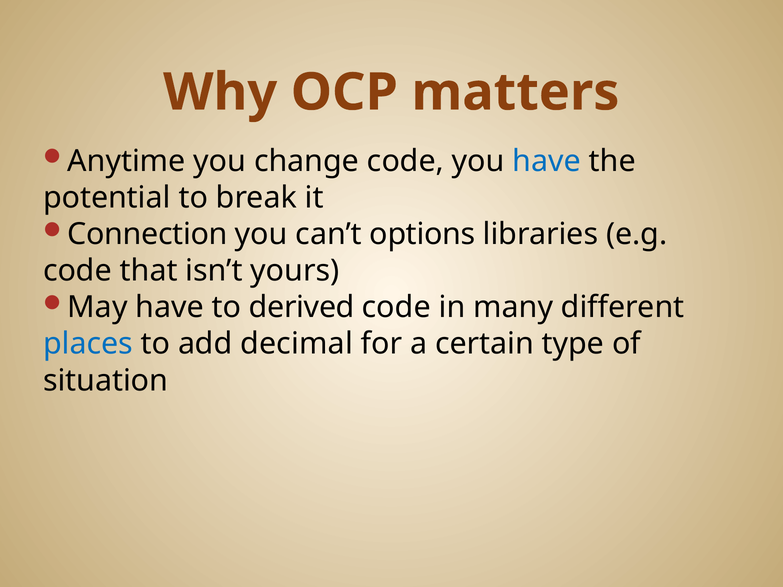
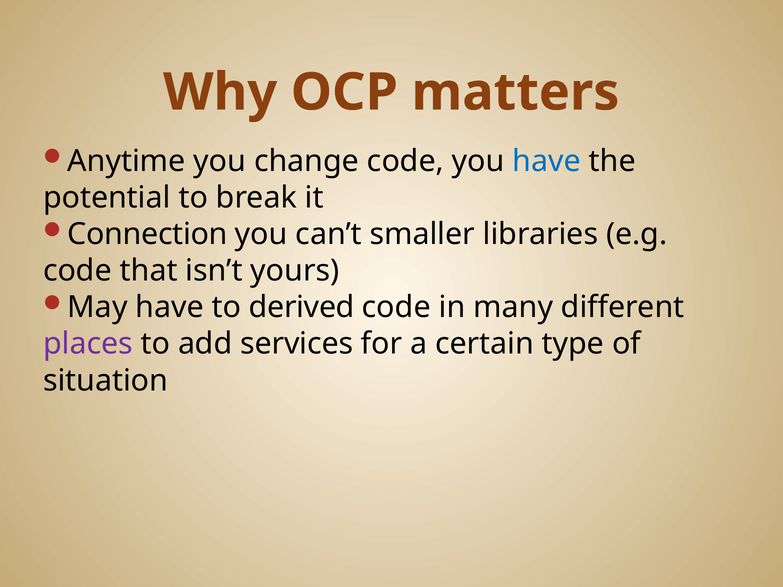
options: options -> smaller (422, 234)
places colour: blue -> purple (88, 344)
decimal: decimal -> services (297, 344)
